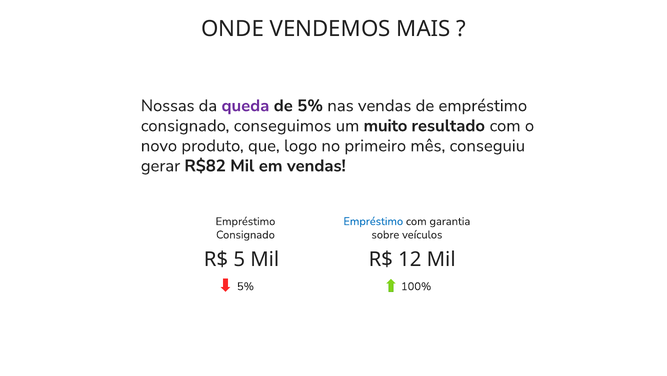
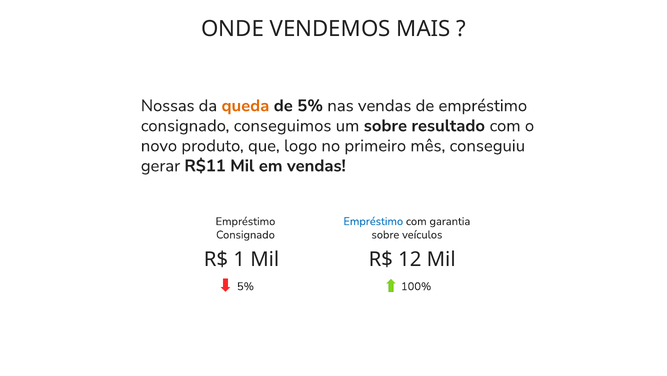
queda colour: purple -> orange (245, 105)
um muito: muito -> sobre (385, 126)
R$82: R$82 -> R$11 (205, 166)
5: 5 -> 1 (239, 259)
